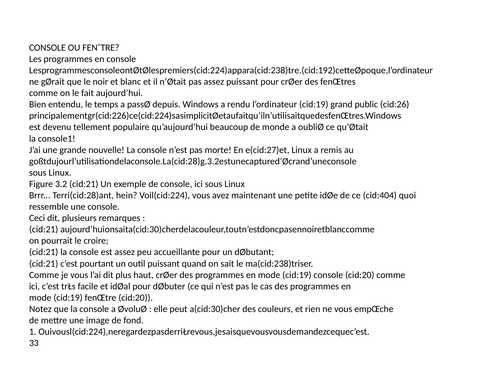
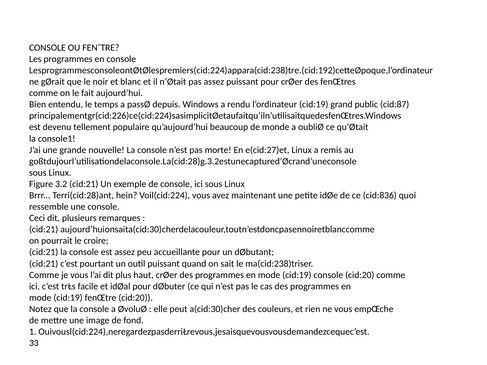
cid:26: cid:26 -> cid:87 (395, 105)
cid:404: cid:404 -> cid:836 (380, 196)
